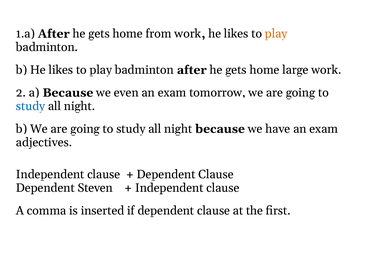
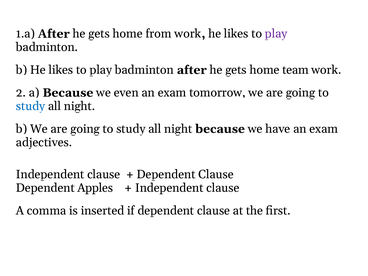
play colour: orange -> purple (276, 34)
large: large -> team (295, 70)
Steven: Steven -> Apples (95, 188)
